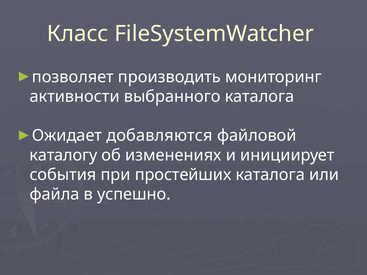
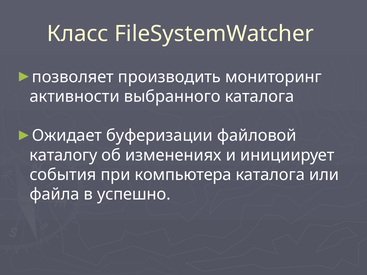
добавляются: добавляются -> буферизации (160, 136)
простейших: простейших -> компьютера (183, 175)
